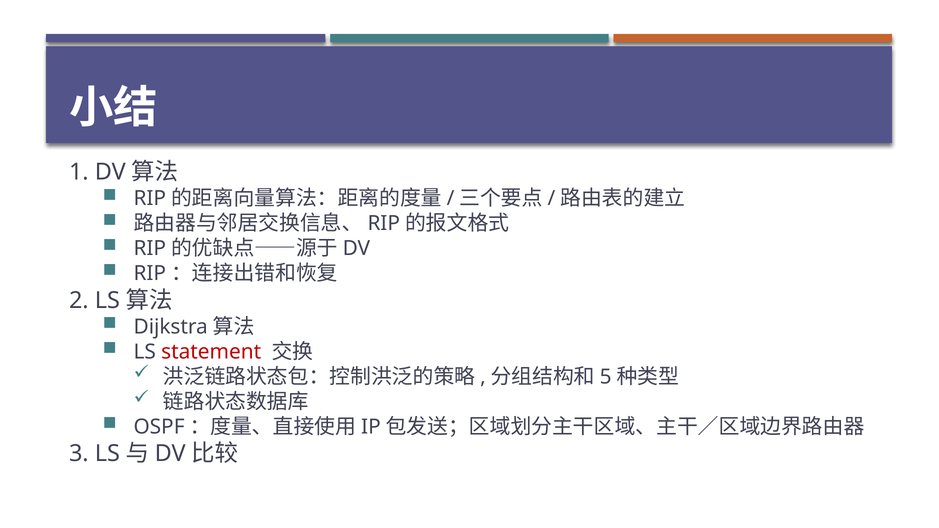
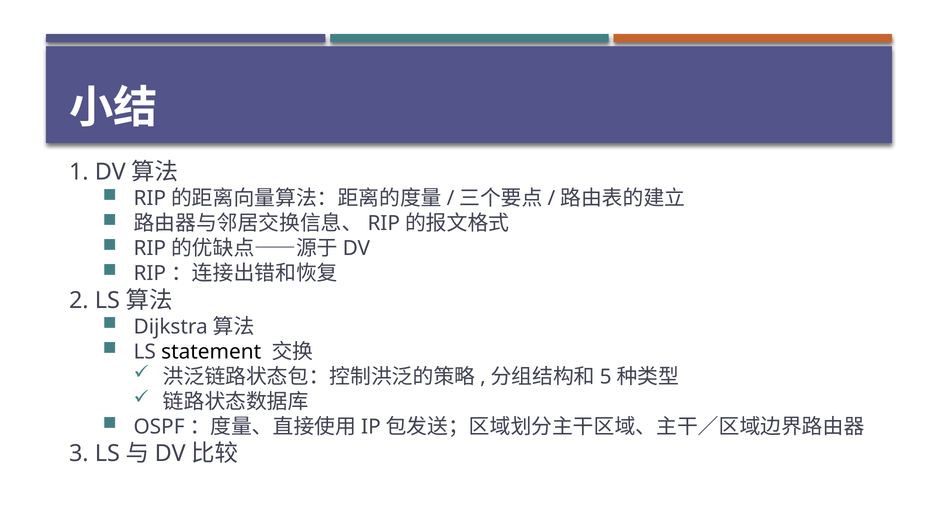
statement colour: red -> black (211, 352)
